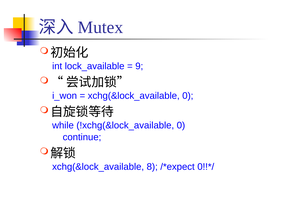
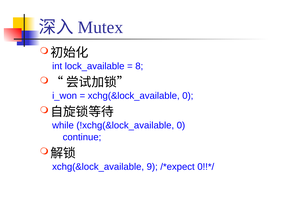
9: 9 -> 8 (139, 66)
8: 8 -> 9 (152, 167)
